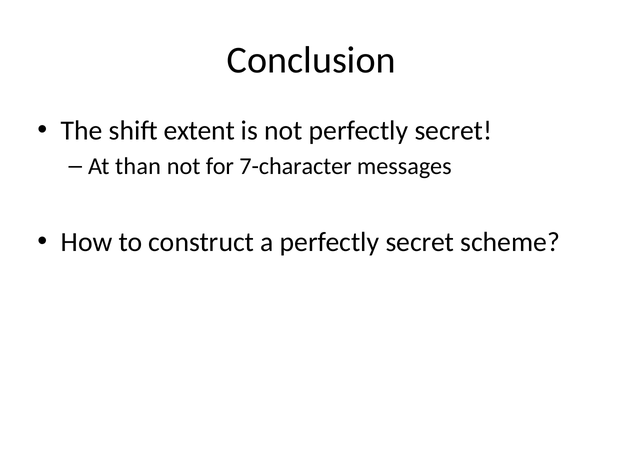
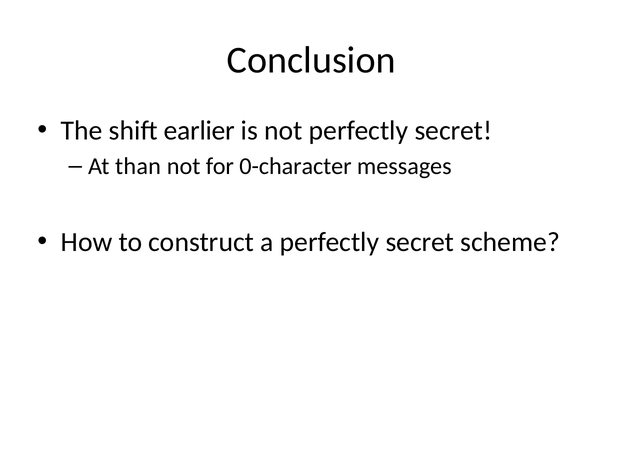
extent: extent -> earlier (199, 131)
7-character: 7-character -> 0-character (295, 166)
